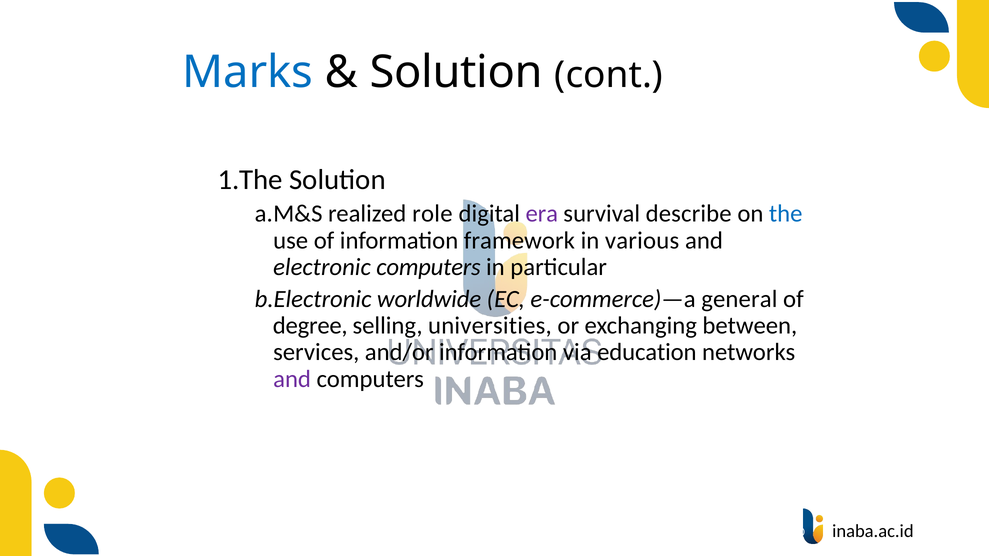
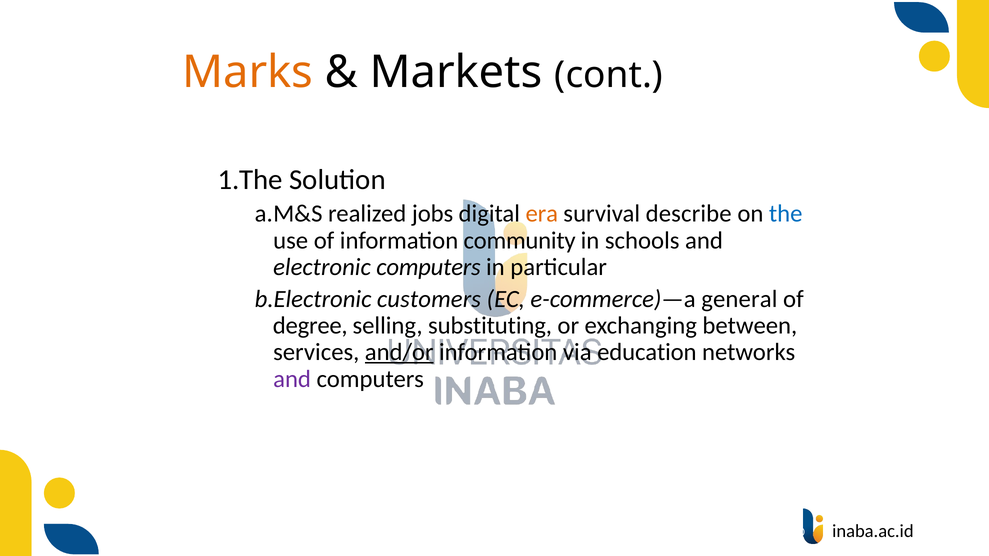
Marks colour: blue -> orange (248, 72)
Solution: Solution -> Markets (456, 72)
role: role -> jobs (433, 214)
era colour: purple -> orange (542, 214)
framework: framework -> community (520, 241)
various: various -> schools (642, 241)
worldwide: worldwide -> customers (429, 299)
universities: universities -> substituting (490, 326)
and/or underline: none -> present (399, 353)
